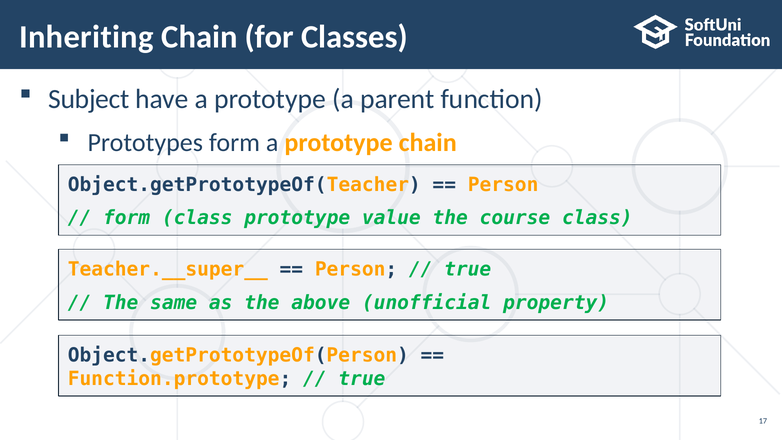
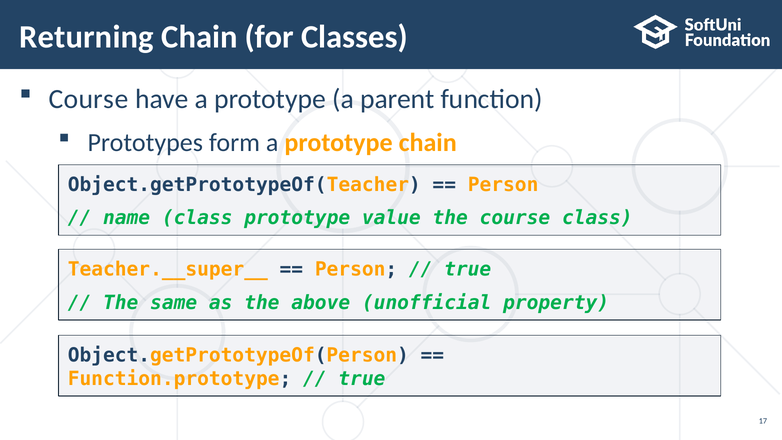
Inheriting: Inheriting -> Returning (86, 37)
Subject: Subject -> Course (89, 99)
form: form -> name (127, 218)
